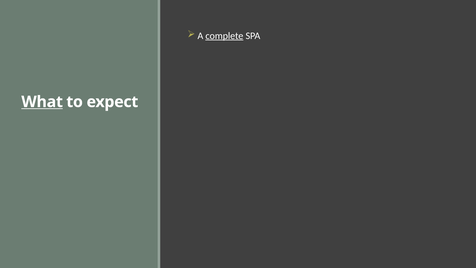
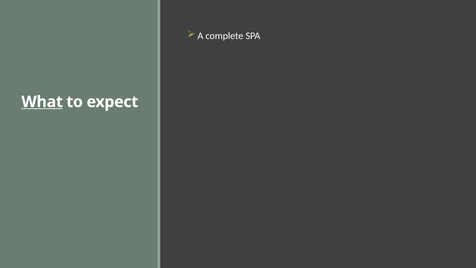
complete underline: present -> none (224, 36)
